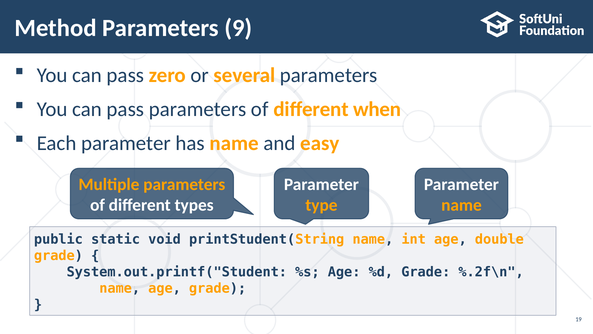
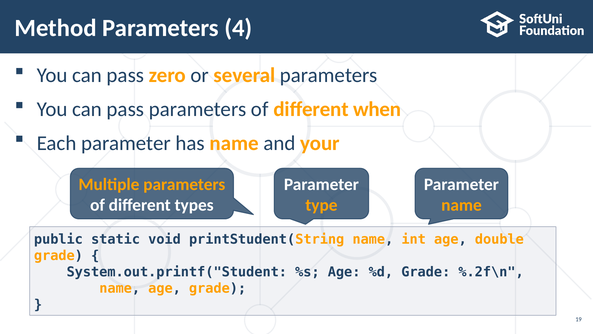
9: 9 -> 4 (238, 28)
easy: easy -> your (320, 143)
